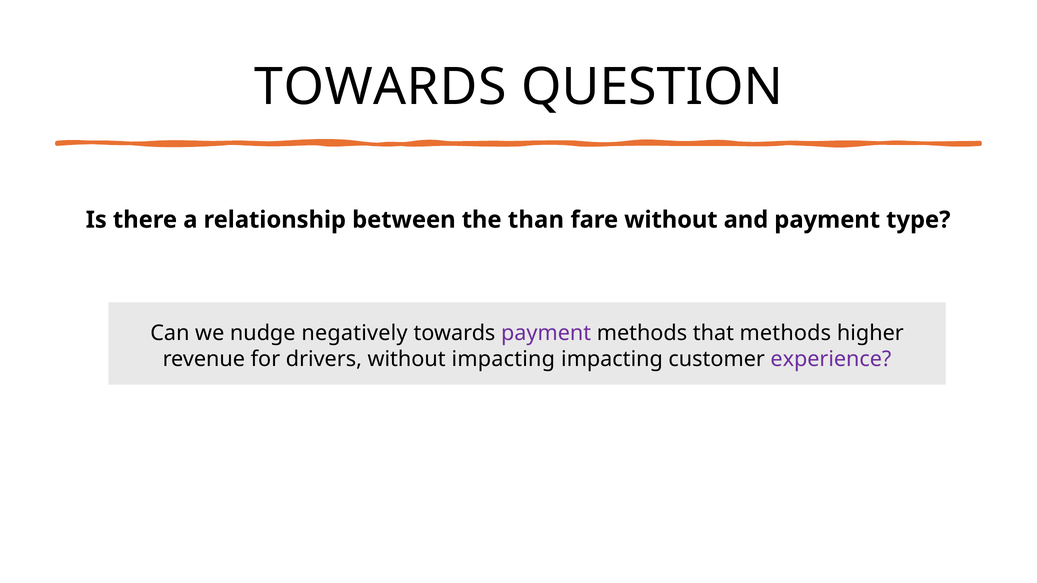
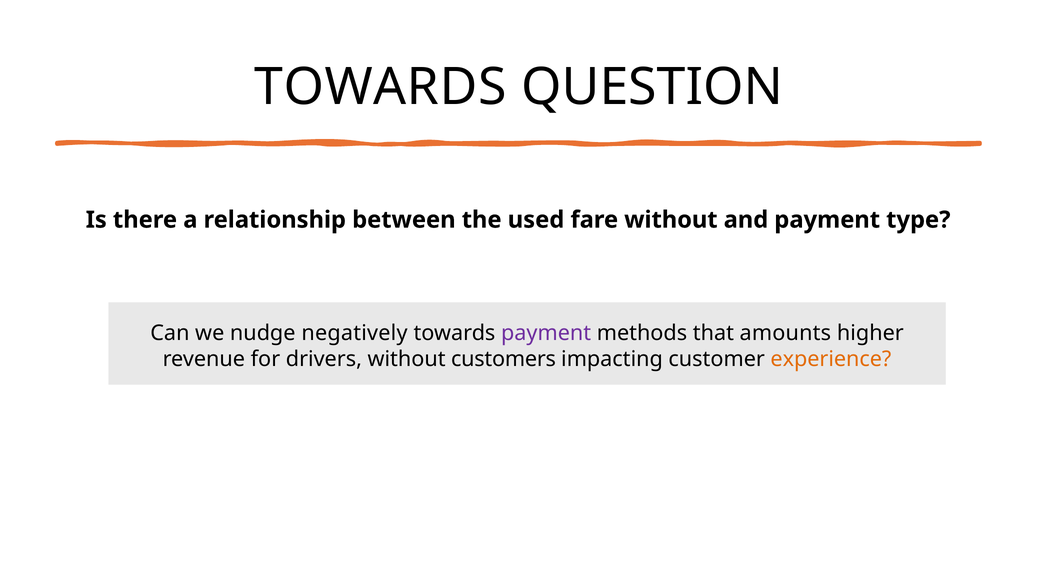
than: than -> used (536, 220)
that methods: methods -> amounts (785, 334)
without impacting: impacting -> customers (503, 359)
experience colour: purple -> orange (831, 359)
